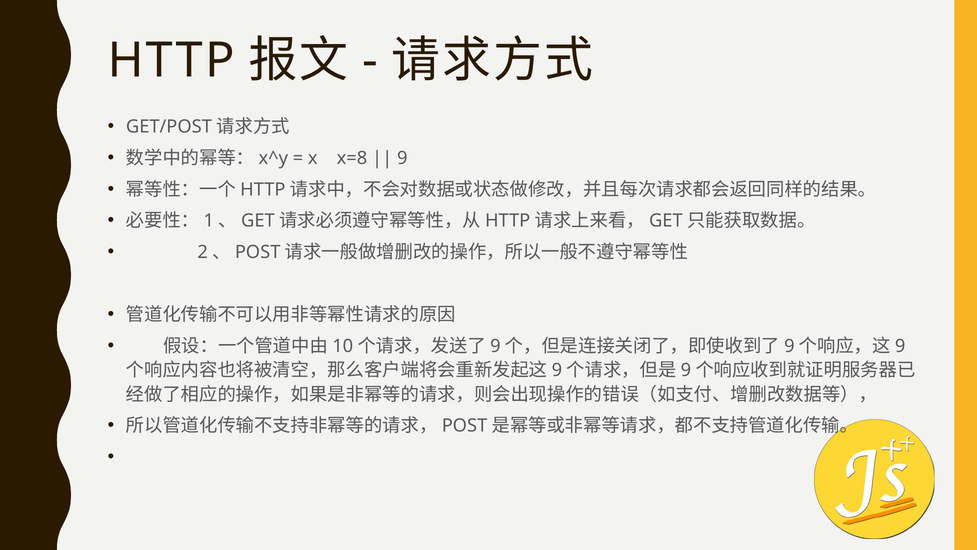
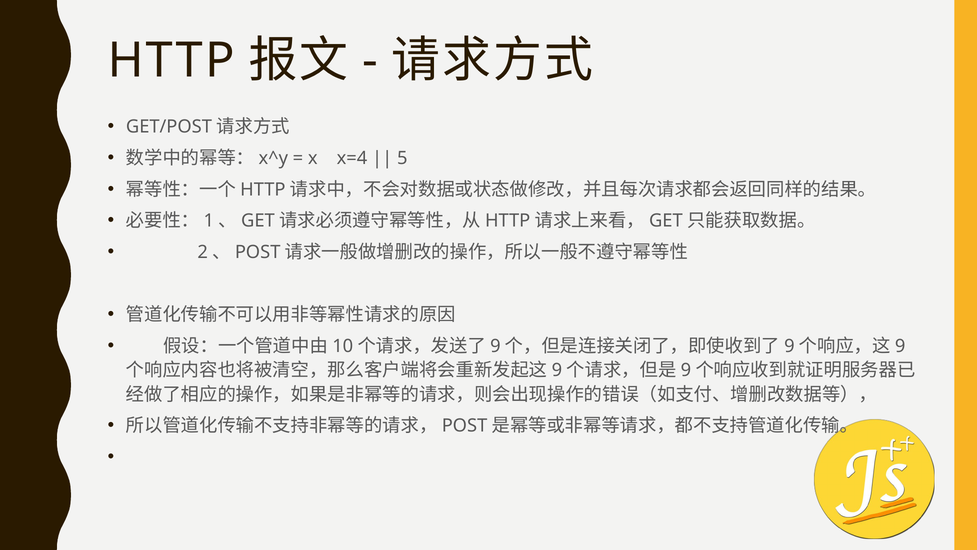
x=8: x=8 -> x=4 (352, 158)
9: 9 -> 5 (402, 158)
